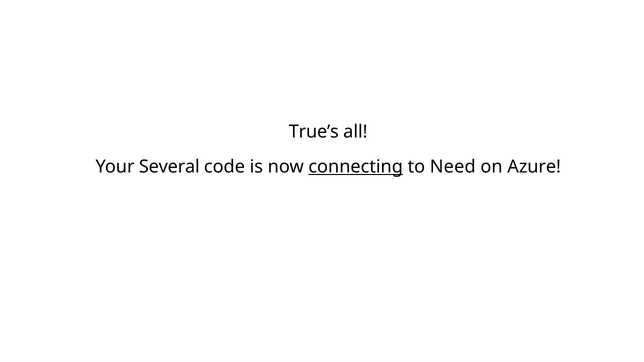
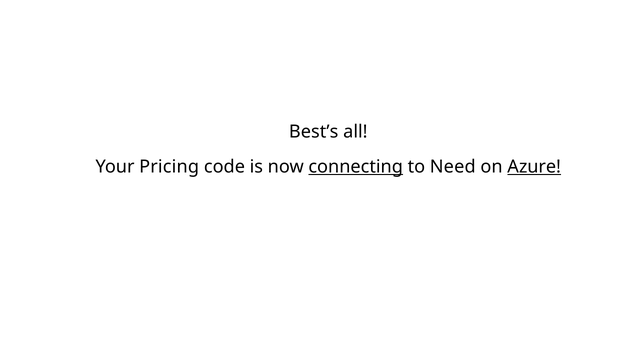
True’s: True’s -> Best’s (314, 132)
Several: Several -> Pricing (169, 167)
Azure underline: none -> present (534, 167)
